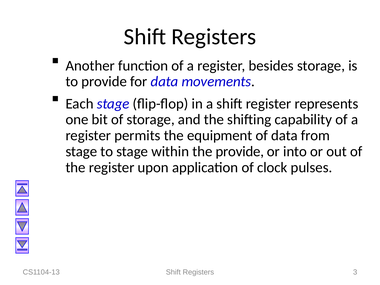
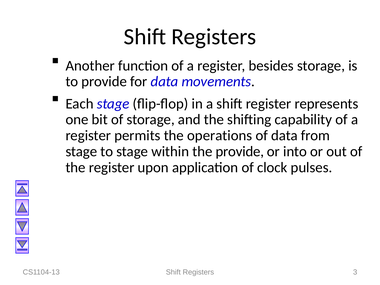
equipment: equipment -> operations (220, 136)
